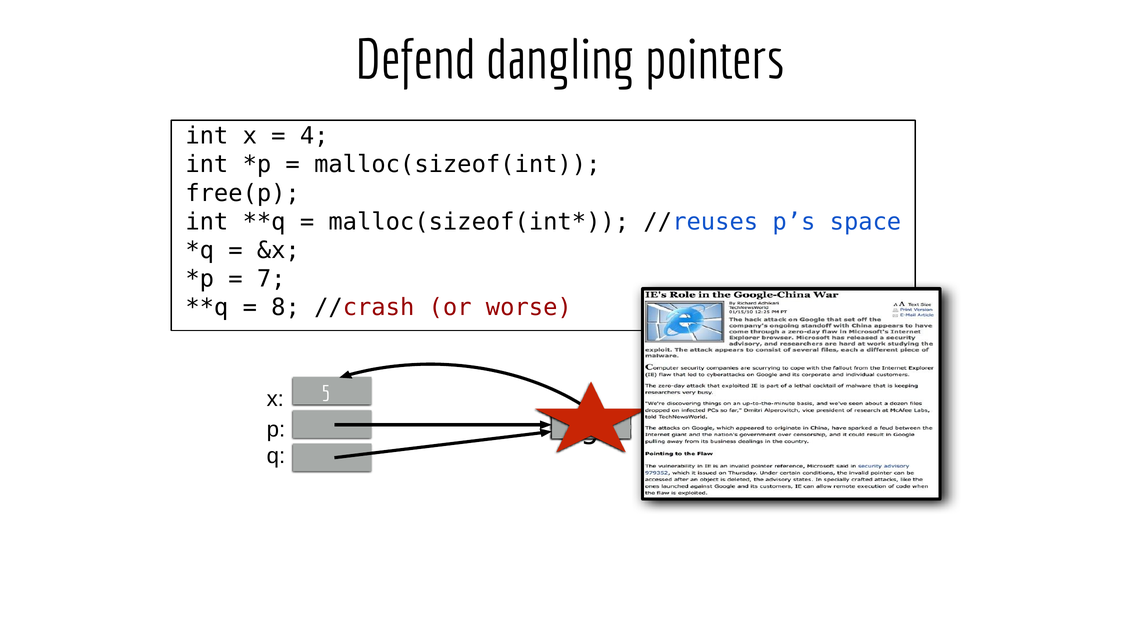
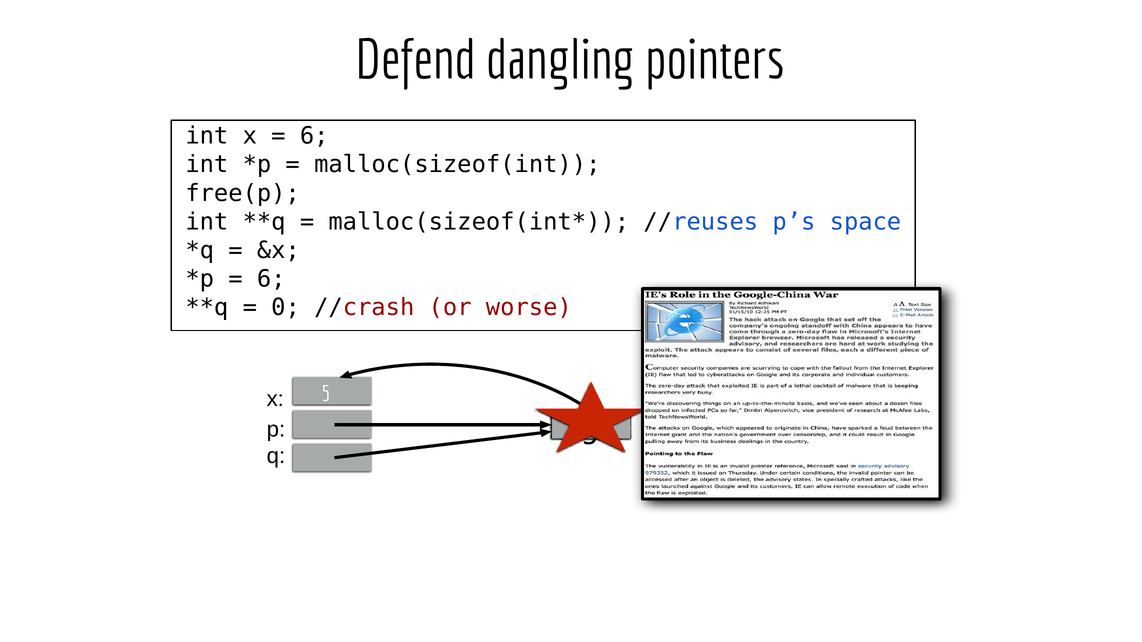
4: 4 -> 6 (314, 136)
7: 7 -> 6 (271, 279)
8: 8 -> 0 (286, 308)
